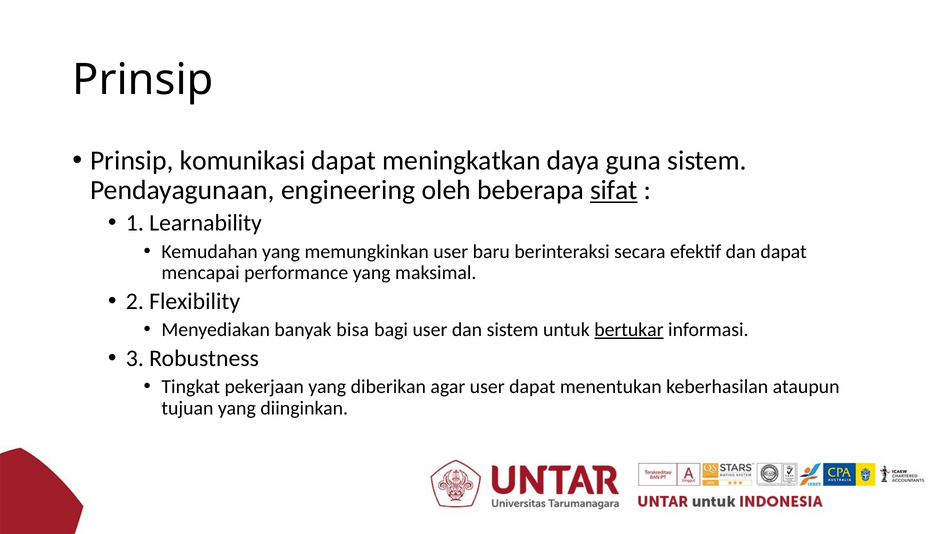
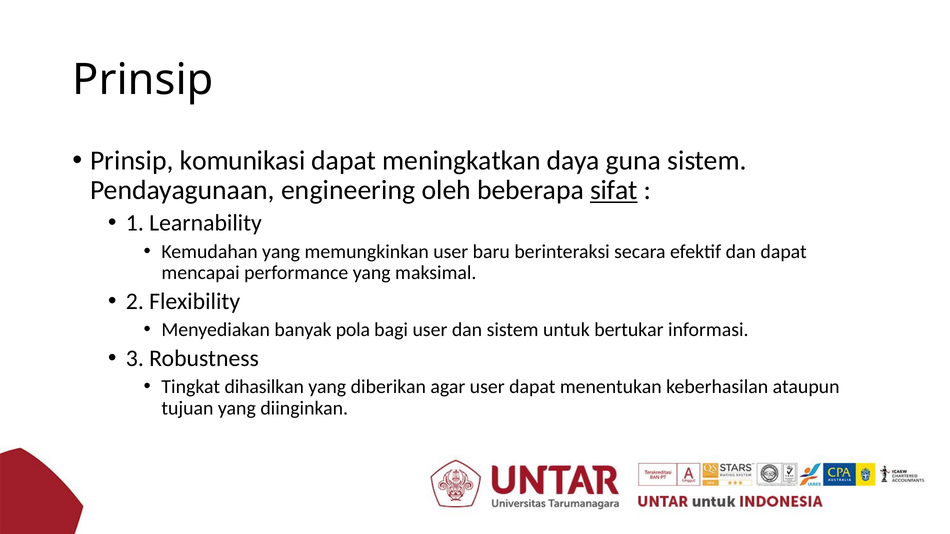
bisa: bisa -> pola (353, 330)
bertukar underline: present -> none (629, 330)
pekerjaan: pekerjaan -> dihasilkan (264, 387)
